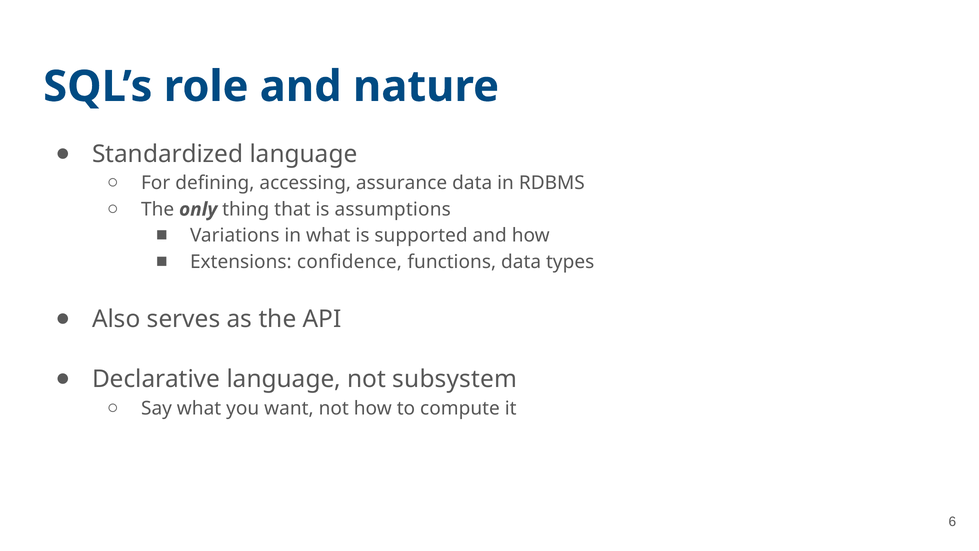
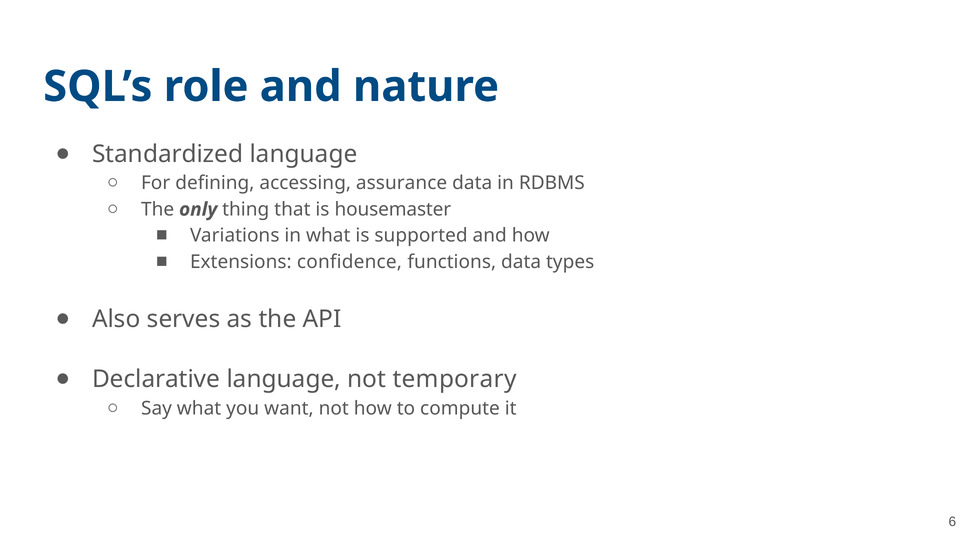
assumptions: assumptions -> housemaster (393, 209)
subsystem: subsystem -> temporary (455, 379)
